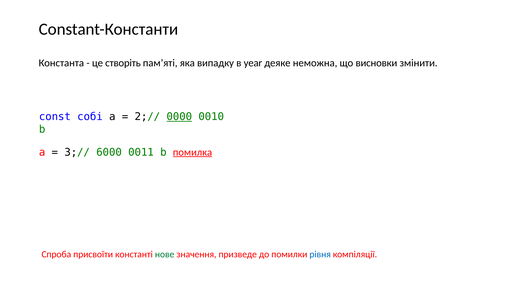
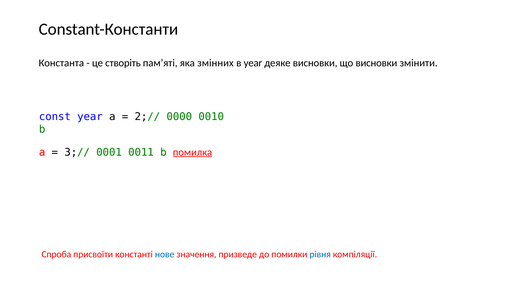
випадку: випадку -> змінних (215, 63)
деяке неможна: неможна -> висновки (315, 63)
const собі: собі -> year (90, 117)
0000 underline: present -> none (179, 117)
6000: 6000 -> 0001 (109, 152)
нове colour: green -> blue (165, 254)
